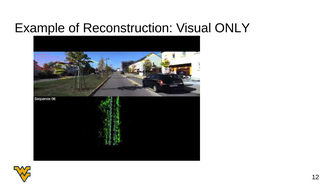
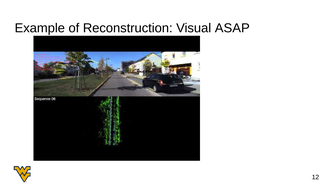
ONLY: ONLY -> ASAP (232, 28)
